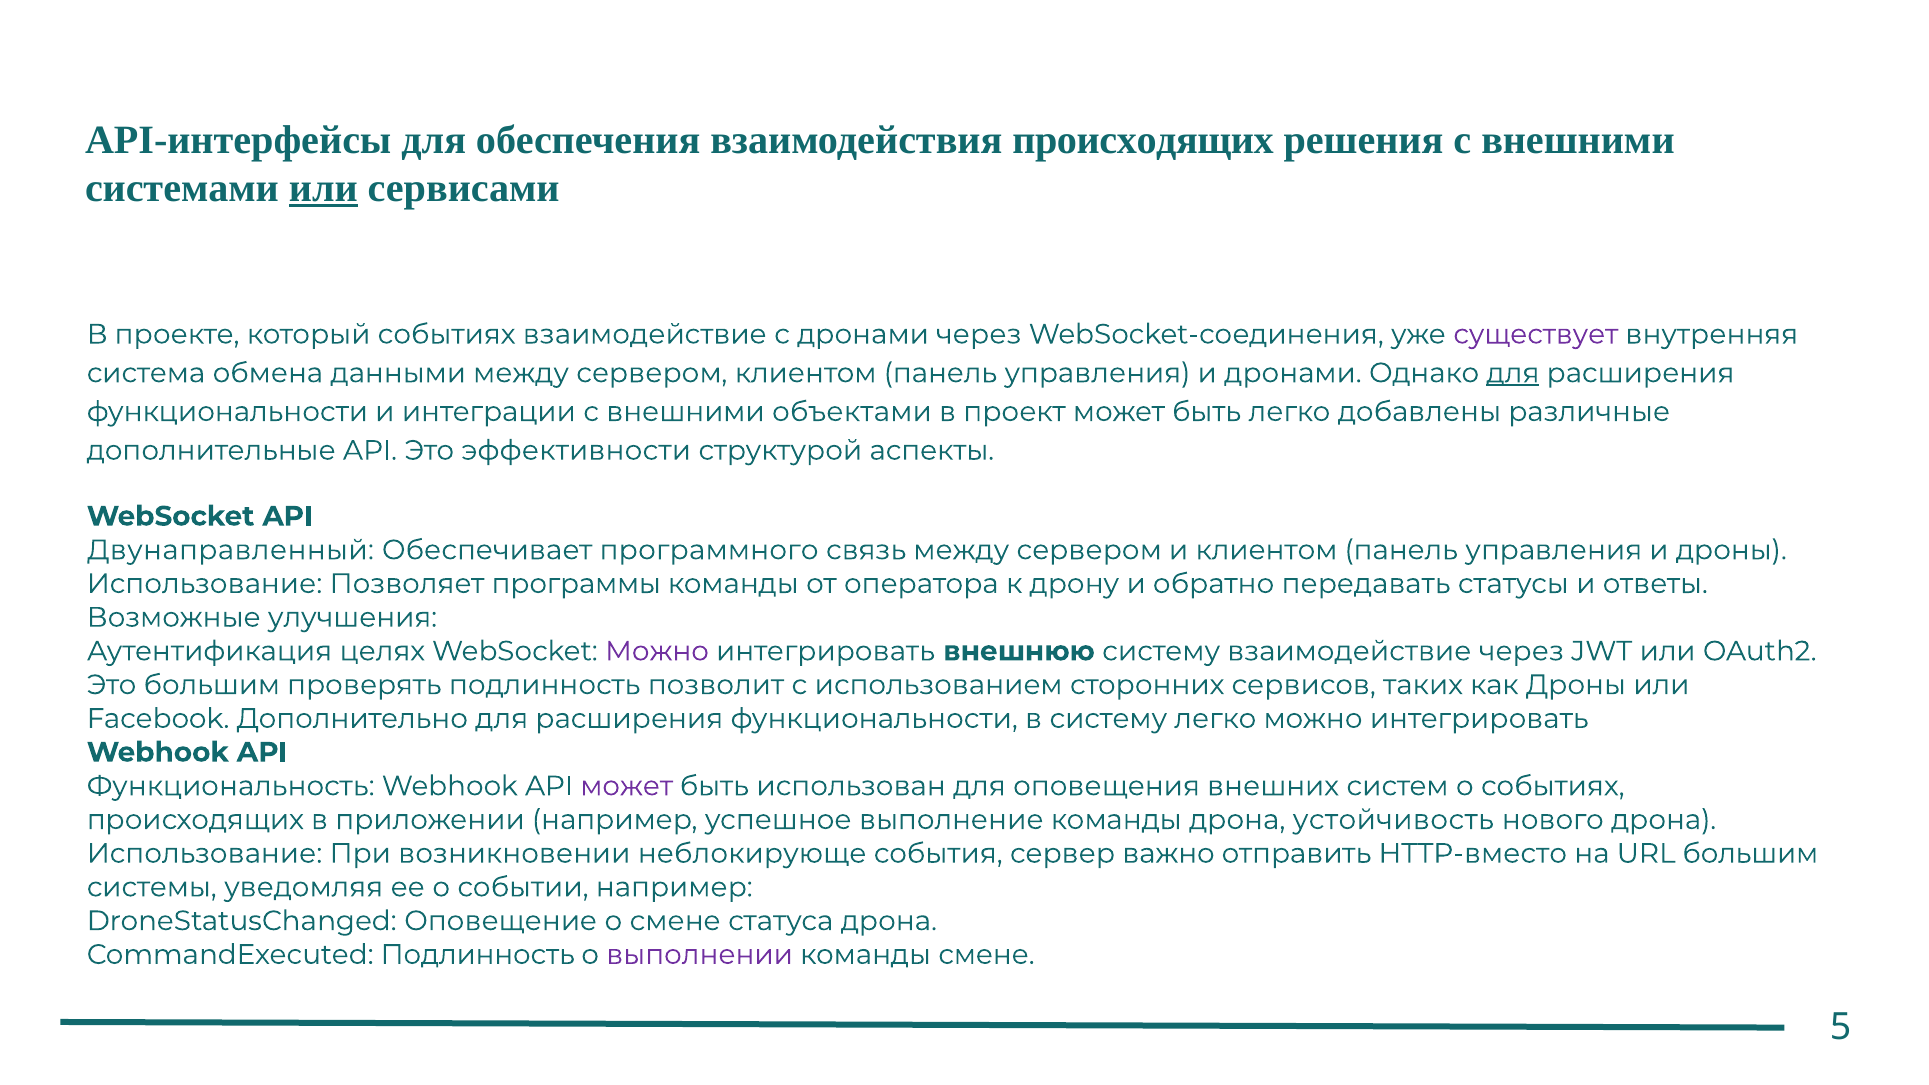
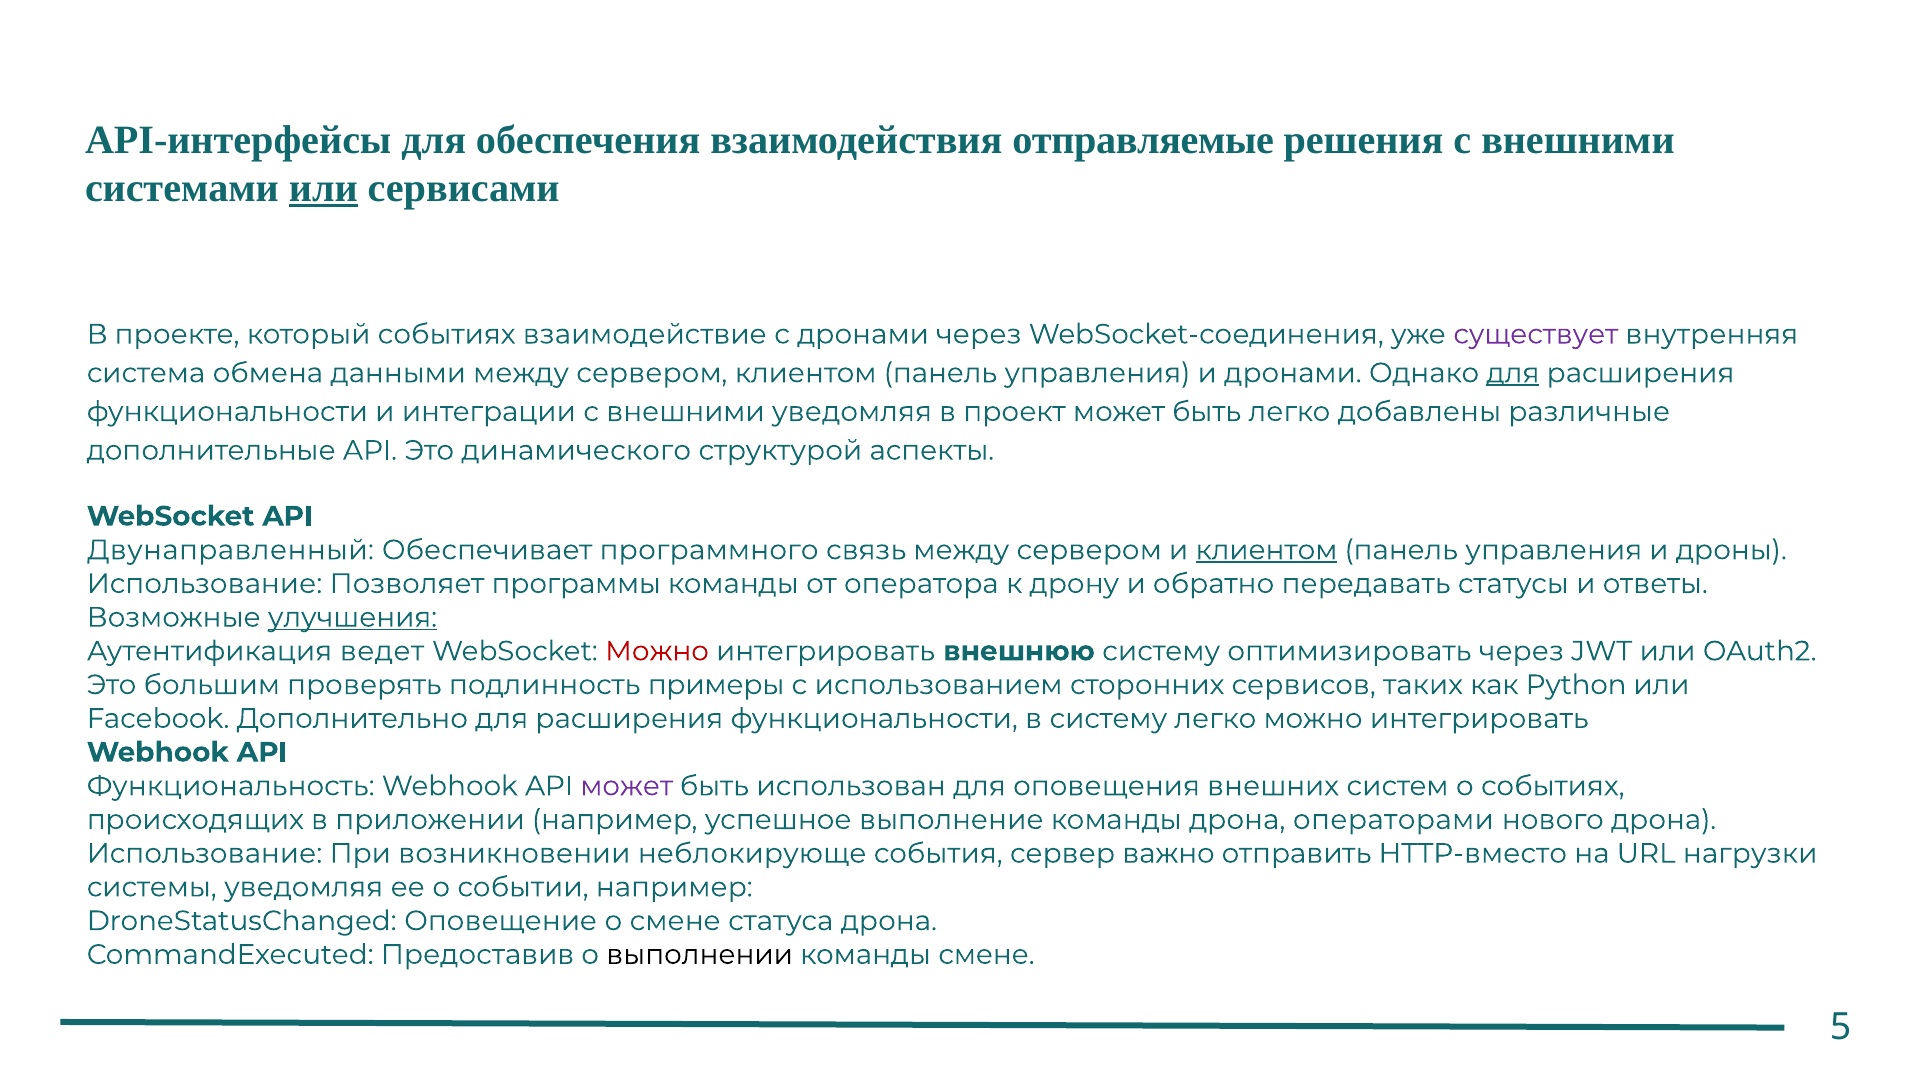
взаимодействия происходящих: происходящих -> отправляемые (1143, 140)
внешними объектами: объектами -> уведомляя (852, 412)
эффективности: эффективности -> динамического (576, 450)
клиентом underline: none -> present (1266, 550)
улучшения underline: none -> present (352, 618)
целях: целях -> ведет (382, 651)
Можно colour: purple -> red (657, 651)
систему взаимодействие: взаимодействие -> оптимизировать (1349, 651)
позволит: позволит -> примеры (716, 685)
как Дроны: Дроны -> Python (1576, 685)
устойчивость: устойчивость -> операторами (1393, 820)
URL большим: большим -> нагрузки (1750, 854)
CommandExecuted Подлинность: Подлинность -> Предоставив (478, 955)
выполнении colour: purple -> black (700, 955)
